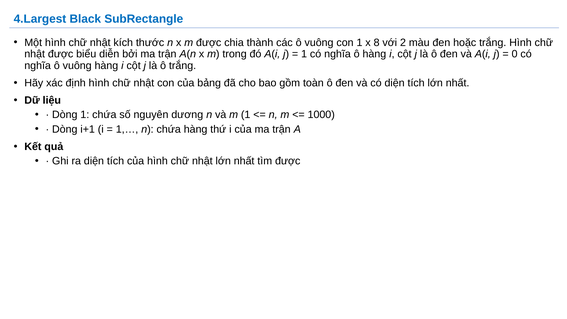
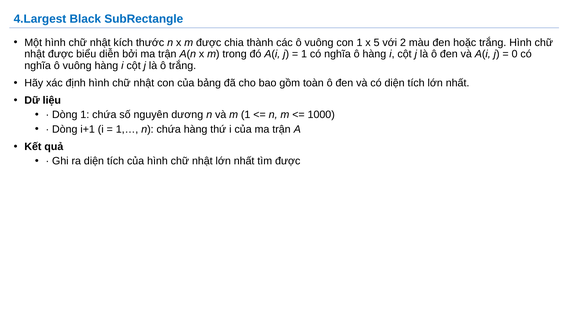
8: 8 -> 5 (377, 43)
